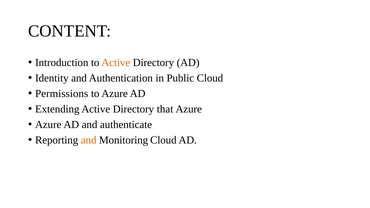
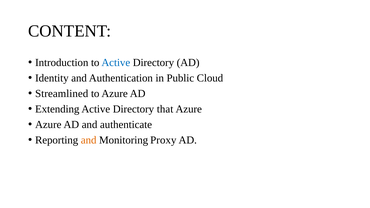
Active colour: orange -> blue (116, 63)
Permissions: Permissions -> Streamlined (62, 94)
Monitoring Cloud: Cloud -> Proxy (163, 140)
